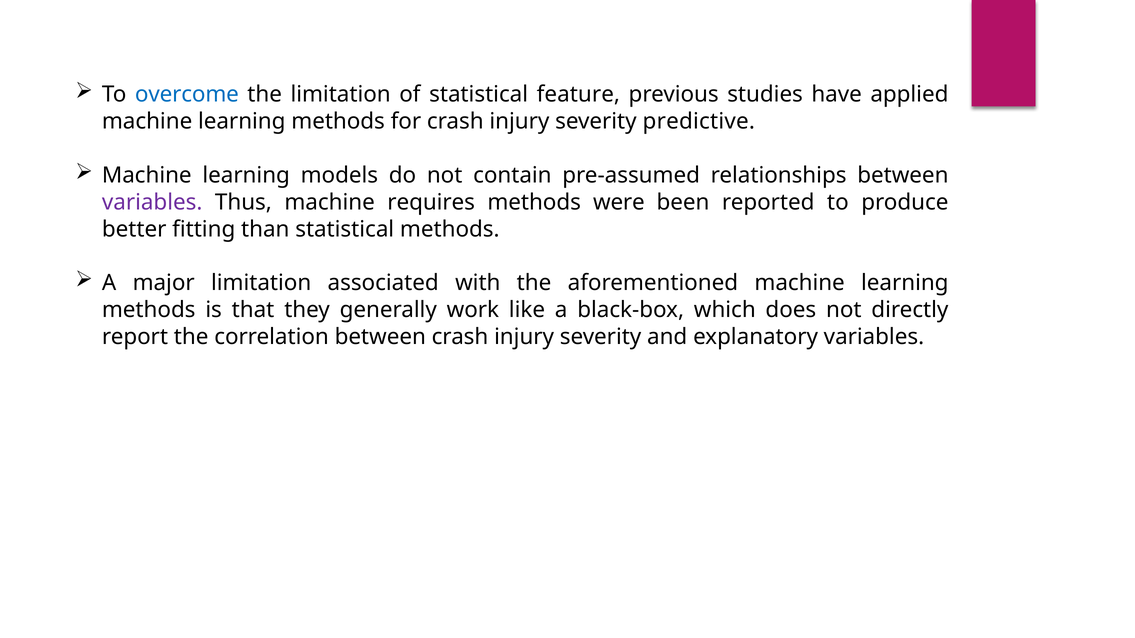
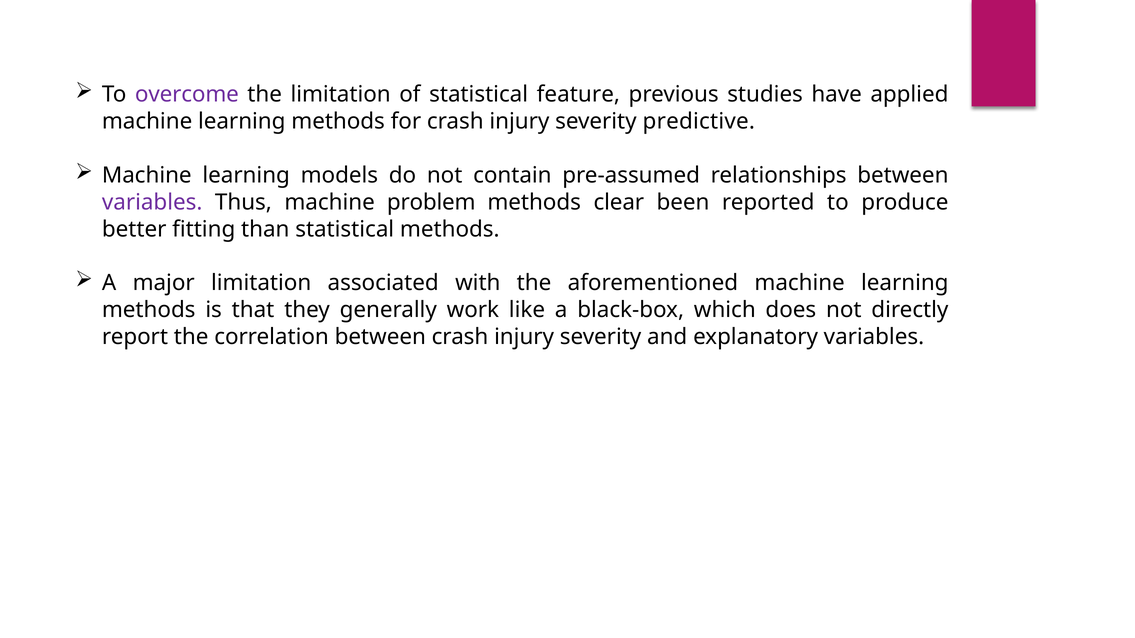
overcome colour: blue -> purple (187, 95)
requires: requires -> problem (431, 202)
were: were -> clear (619, 202)
